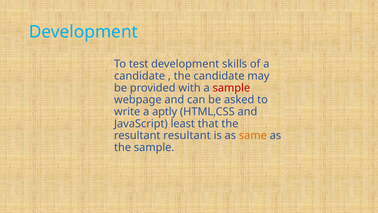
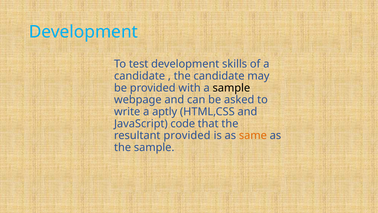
sample colour: red -> black (231, 88)
least: least -> code (183, 123)
resultant resultant: resultant -> provided (187, 135)
